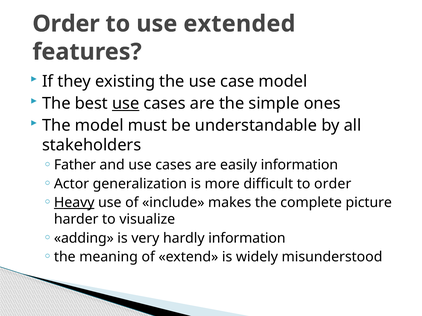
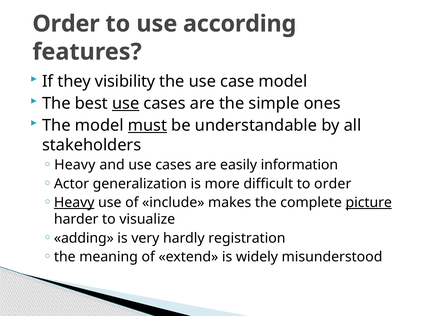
extended: extended -> according (240, 24)
existing: existing -> visibility (125, 81)
must underline: none -> present (147, 126)
Father: Father -> Heavy (75, 165)
picture underline: none -> present (369, 203)
hardly information: information -> registration (247, 238)
